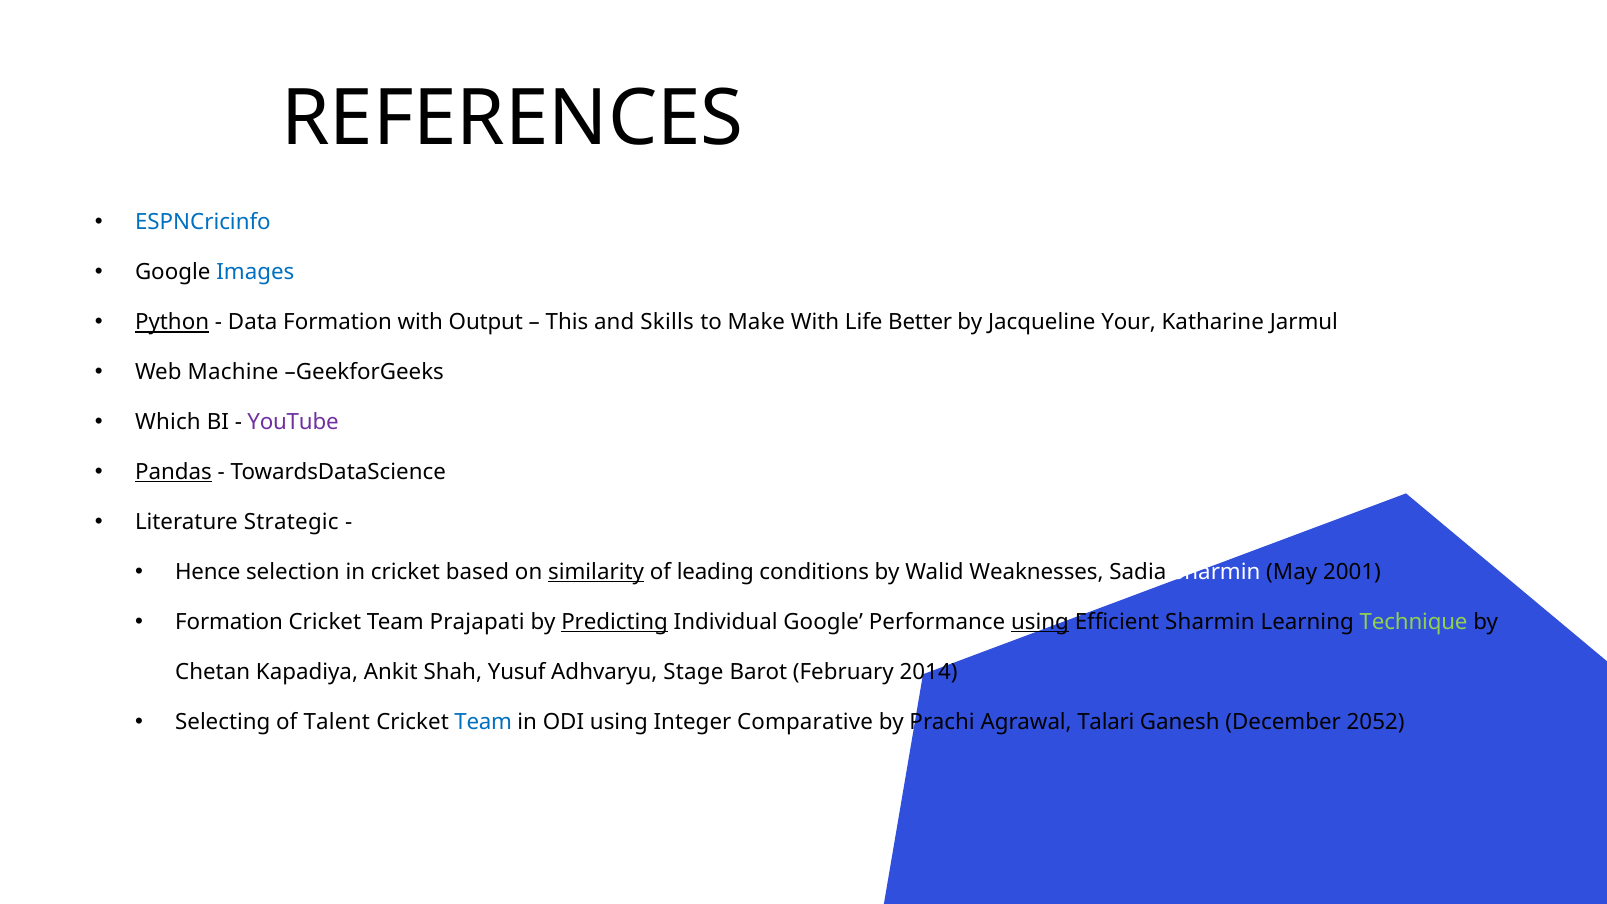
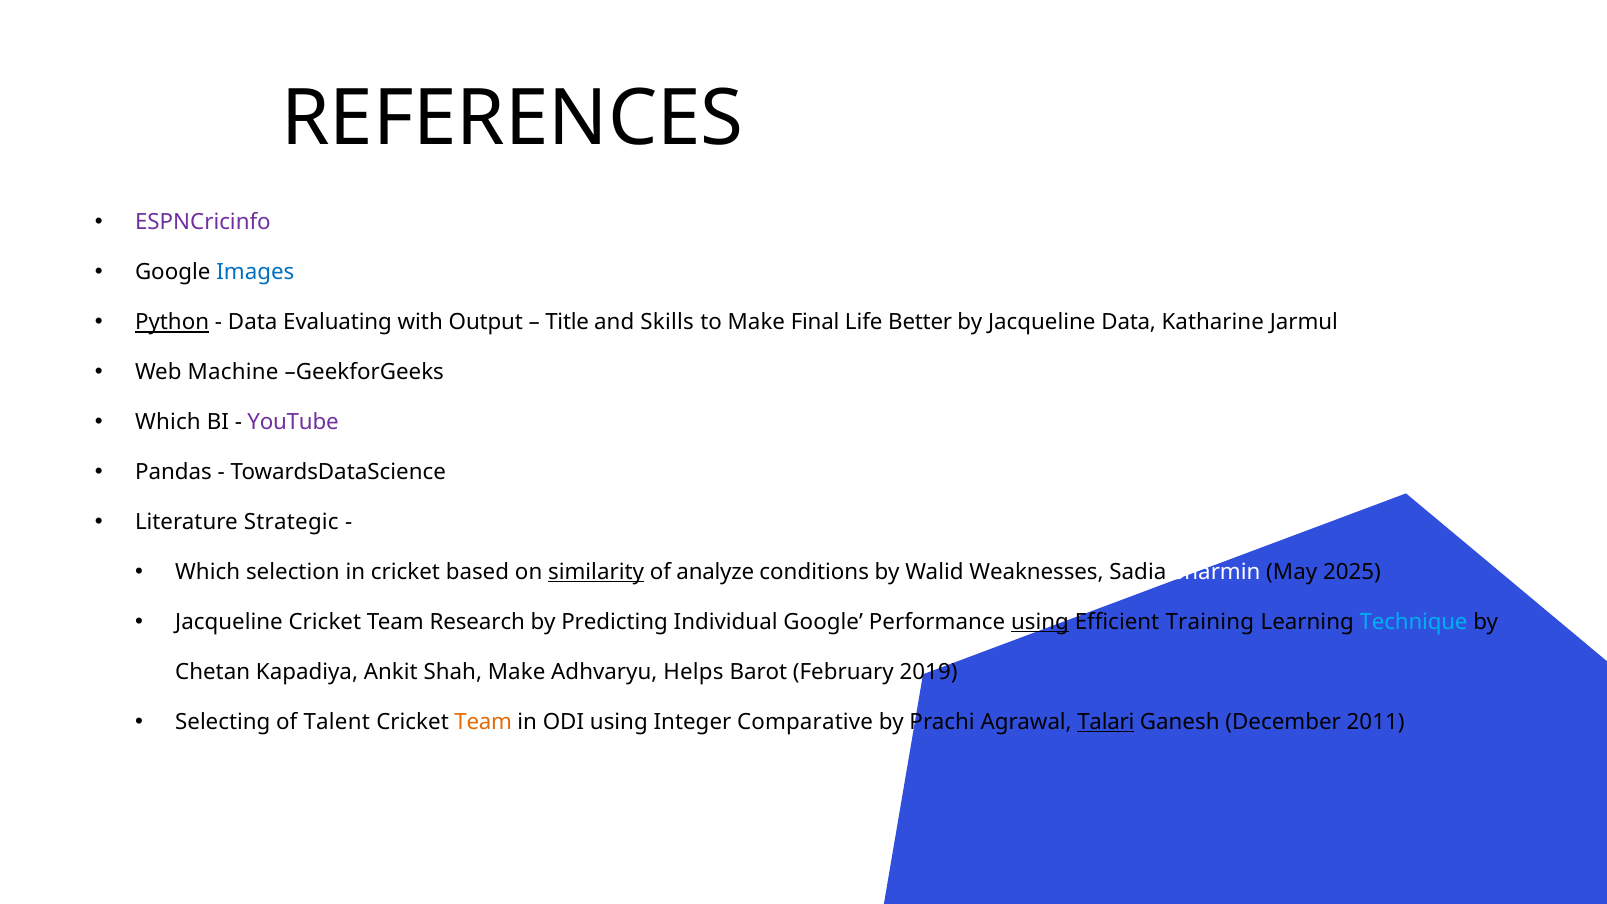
ESPNCricinfo colour: blue -> purple (203, 222)
Data Formation: Formation -> Evaluating (338, 322)
This: This -> Title (567, 322)
Make With: With -> Final (815, 322)
Jacqueline Your: Your -> Data (1129, 322)
Pandas underline: present -> none (173, 472)
Hence: Hence -> Which (208, 572)
leading: leading -> analyze (715, 572)
2001: 2001 -> 2025 (1352, 572)
Formation: Formation -> Jacqueline (229, 622)
Prajapati: Prajapati -> Research (477, 622)
Predicting underline: present -> none (615, 622)
Efficient Sharmin: Sharmin -> Training (1210, 622)
Technique colour: light green -> light blue (1414, 622)
Shah Yusuf: Yusuf -> Make (517, 672)
Stage: Stage -> Helps (693, 672)
2014: 2014 -> 2019 (929, 672)
Team colour: blue -> orange (483, 722)
Talari underline: none -> present (1106, 722)
2052: 2052 -> 2011 (1376, 722)
